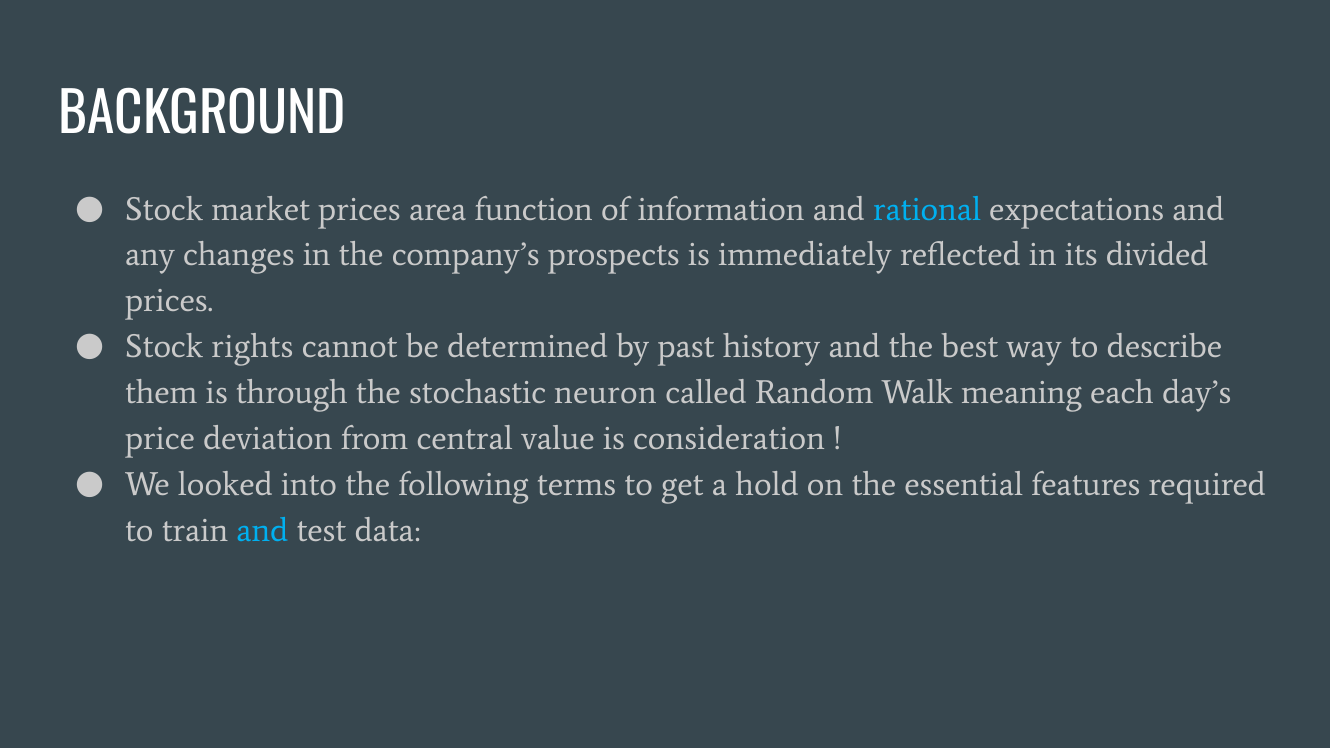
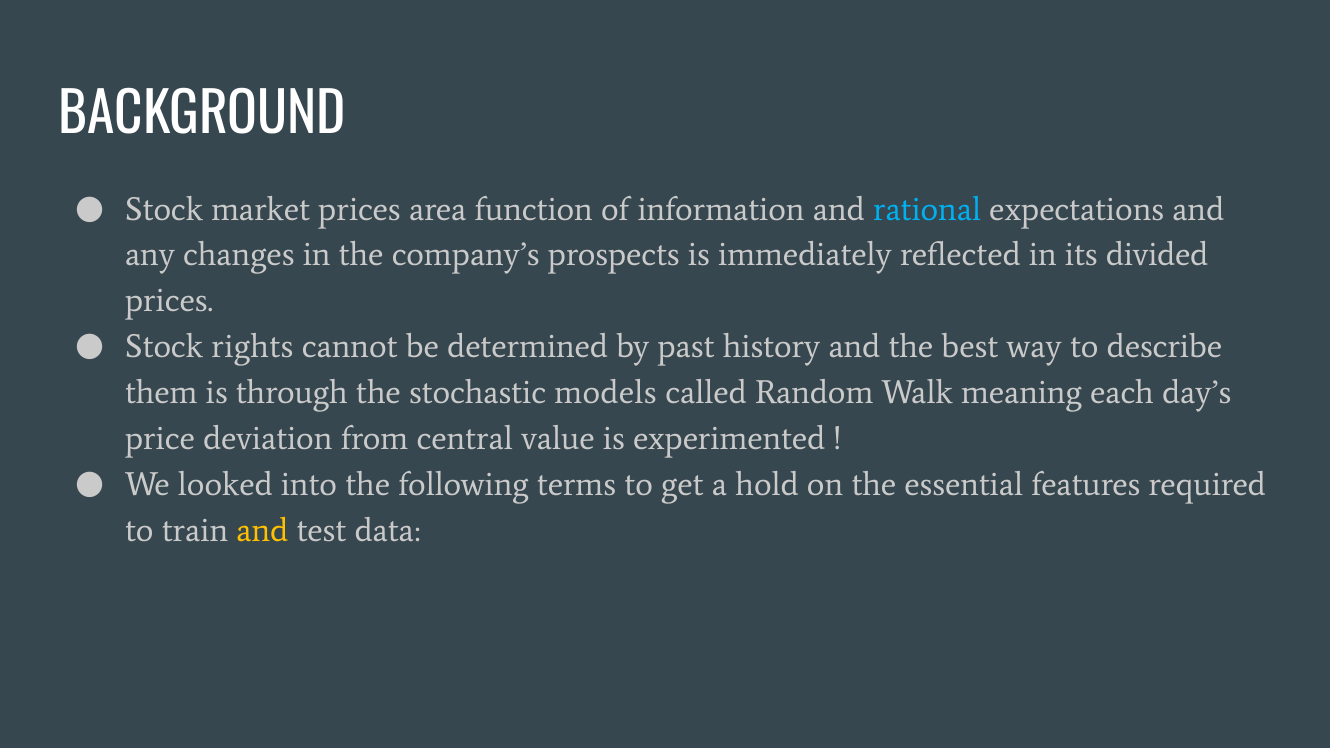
neuron: neuron -> models (605, 393)
consideration: consideration -> experimented (729, 439)
and colour: light blue -> yellow (262, 530)
